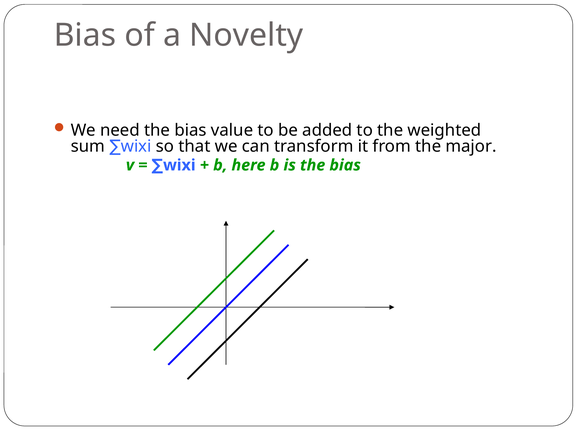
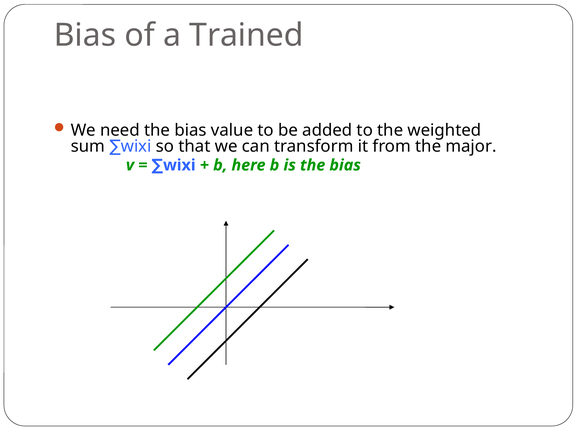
Novelty: Novelty -> Trained (246, 35)
